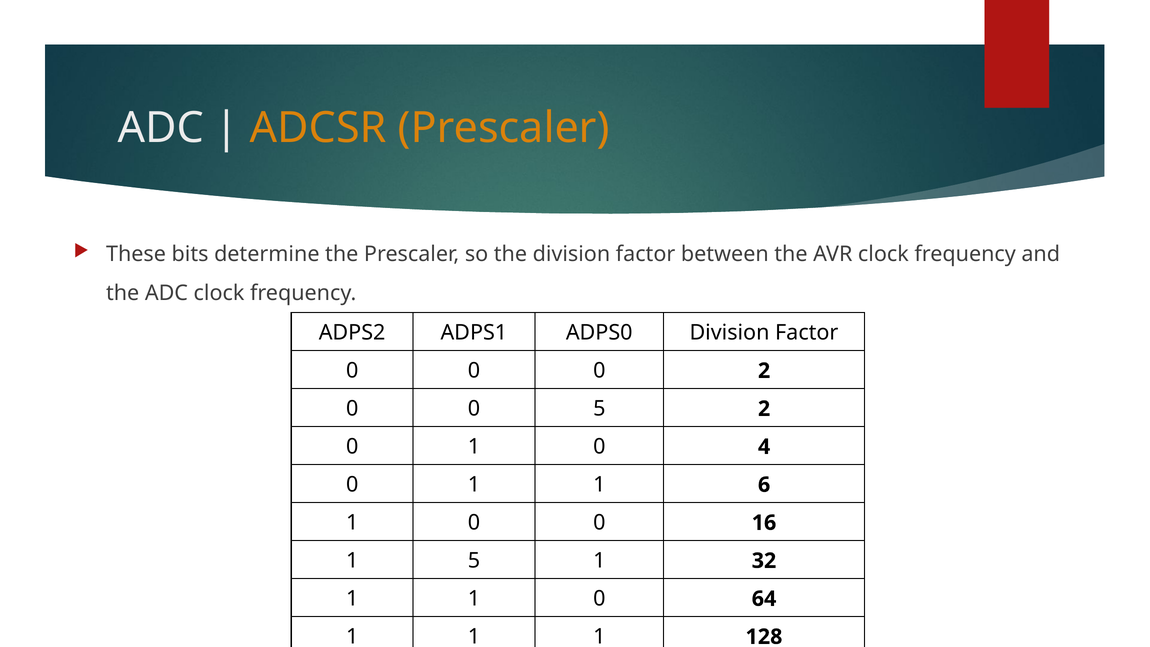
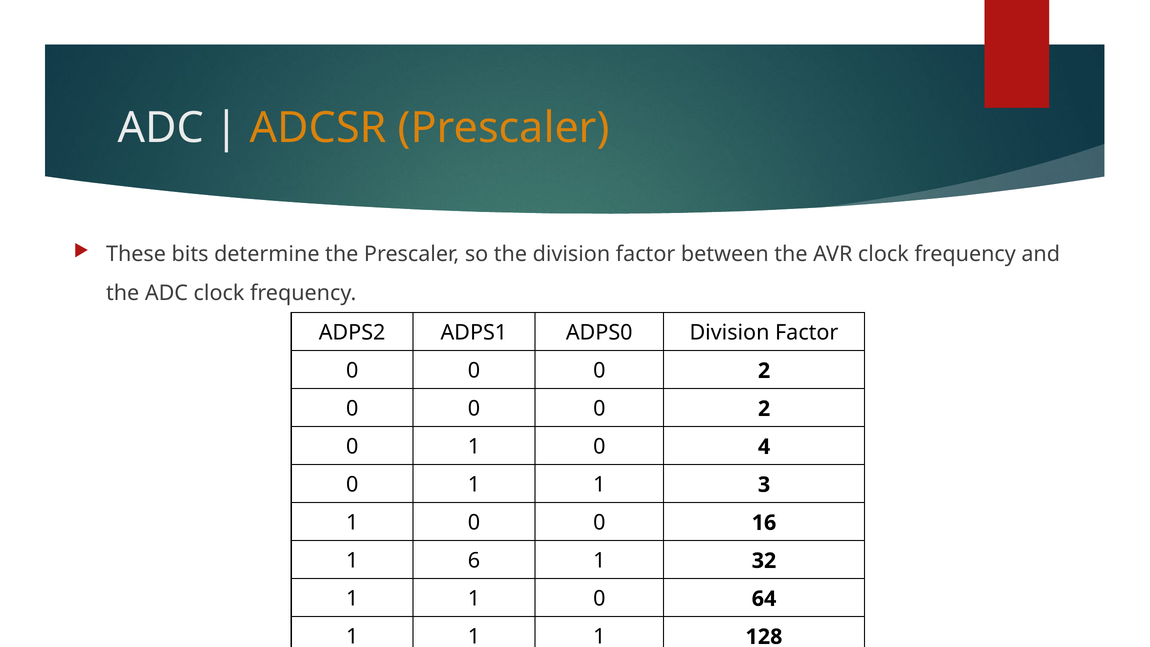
5: 5 -> 0 (599, 409)
6: 6 -> 3 (764, 485)
1 5: 5 -> 6 (474, 561)
